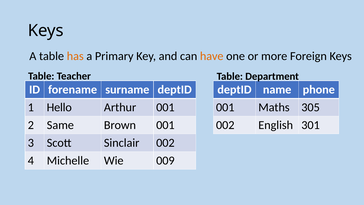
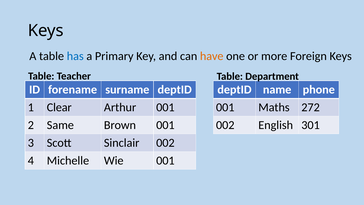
has colour: orange -> blue (75, 56)
Hello: Hello -> Clear (59, 107)
305: 305 -> 272 (311, 107)
Wie 009: 009 -> 001 (165, 160)
